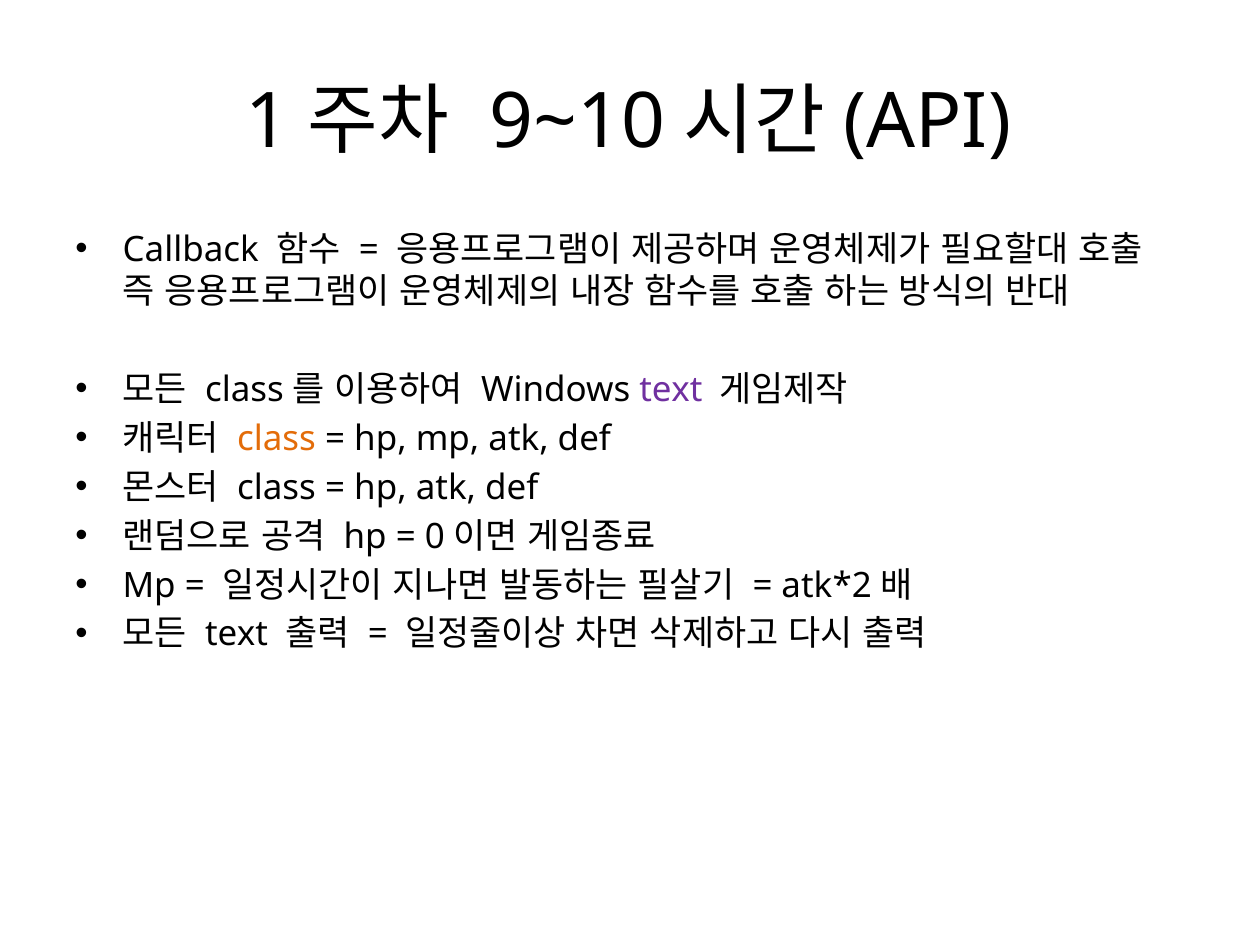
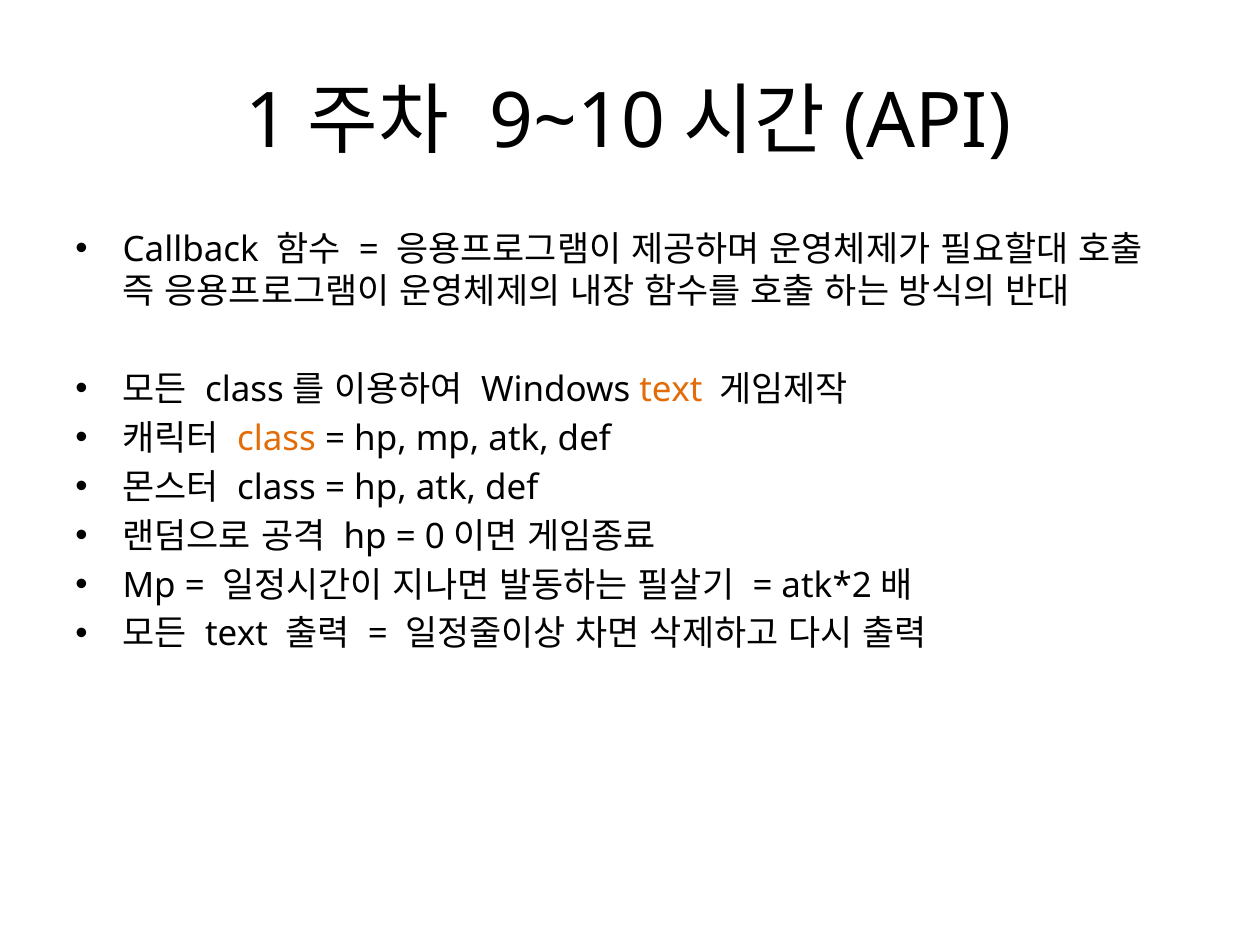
text colour: purple -> orange (671, 390)
